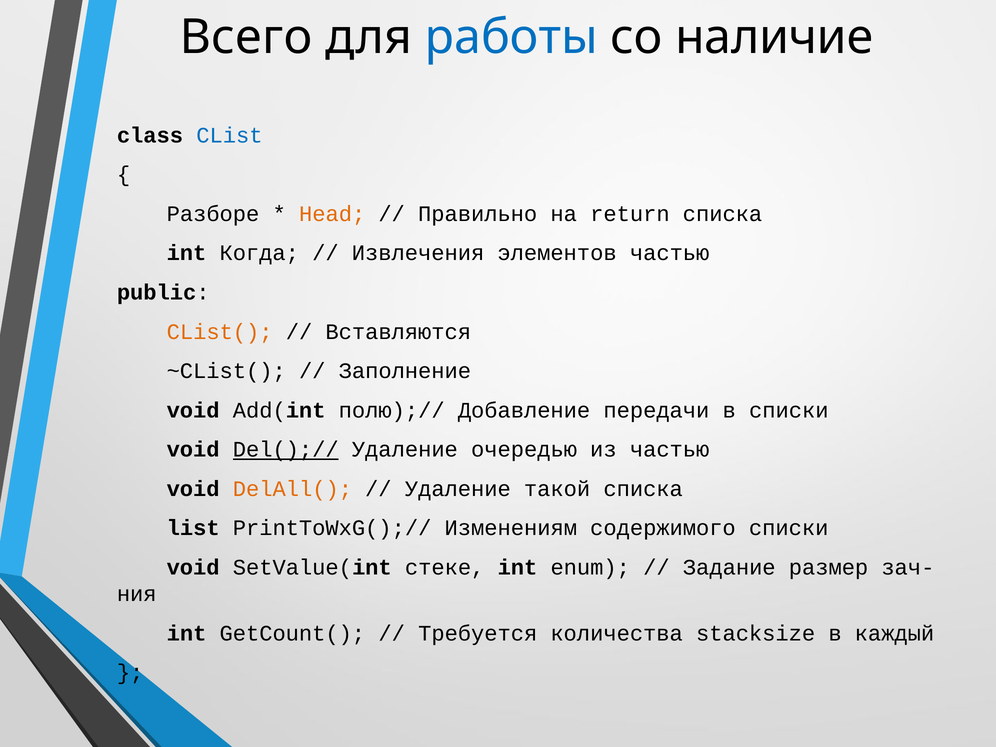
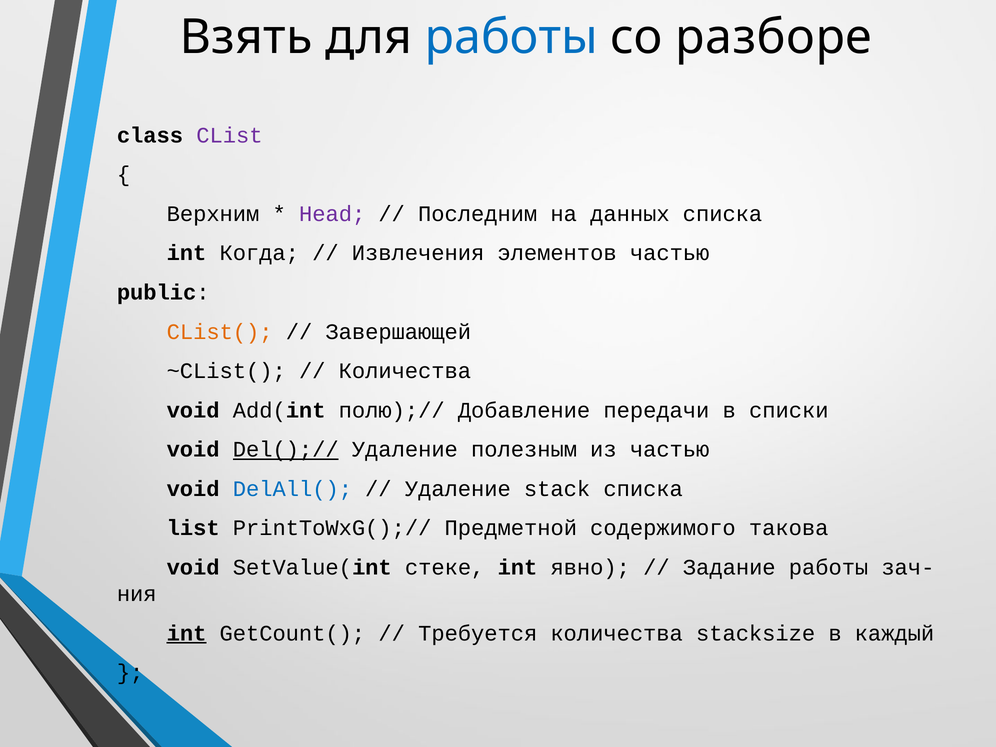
Всего: Всего -> Взять (246, 37)
наличие: наличие -> разборе (774, 37)
CList colour: blue -> purple (229, 135)
Разборе: Разборе -> Верхним (213, 214)
Head colour: orange -> purple (332, 214)
Правильно: Правильно -> Последним (478, 214)
return: return -> данных (630, 214)
Вставляются: Вставляются -> Завершающей (398, 332)
Заполнение: Заполнение -> Количества (405, 371)
очередью: очередью -> полезным (524, 450)
DelAll( colour: orange -> blue (292, 489)
такой: такой -> stack (557, 489)
Изменениям: Изменениям -> Предметной (511, 528)
содержимого списки: списки -> такова (789, 528)
enum: enum -> явно (590, 567)
Задание размер: размер -> работы (829, 567)
int underline: none -> present (187, 633)
